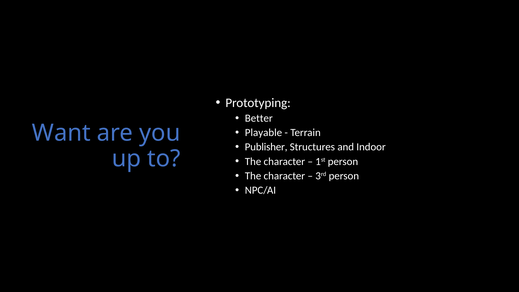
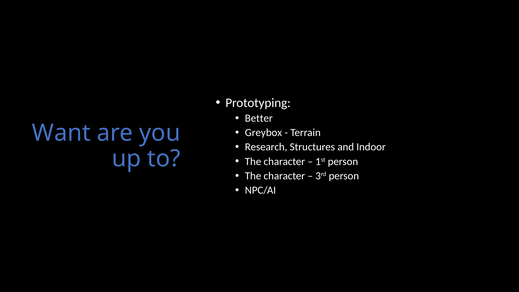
Playable: Playable -> Greybox (263, 133)
Publisher: Publisher -> Research (266, 147)
